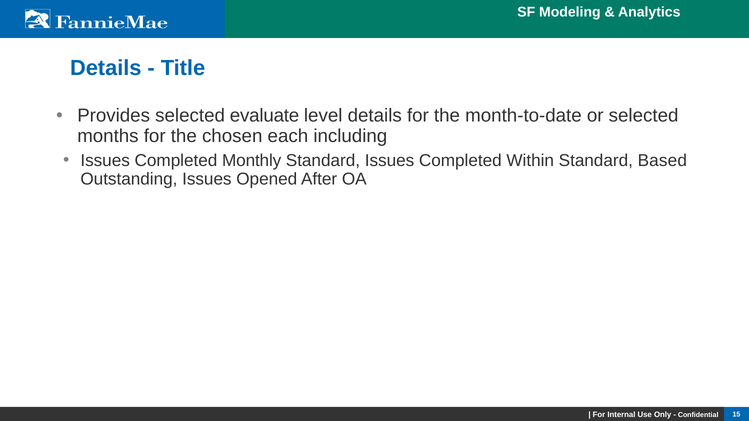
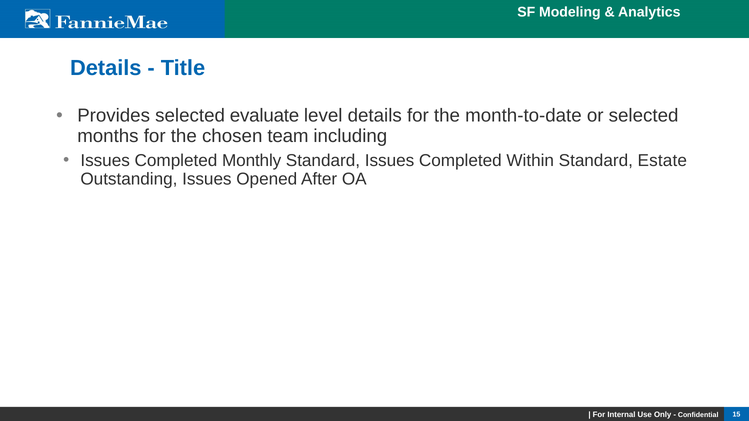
each: each -> team (288, 136)
Based: Based -> Estate (662, 161)
